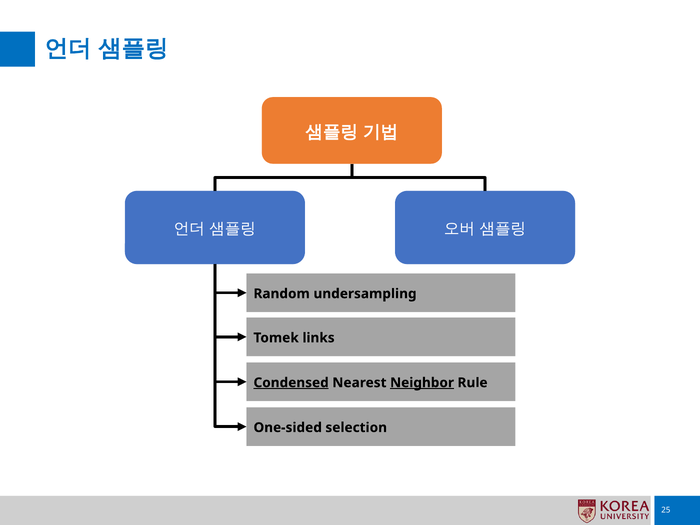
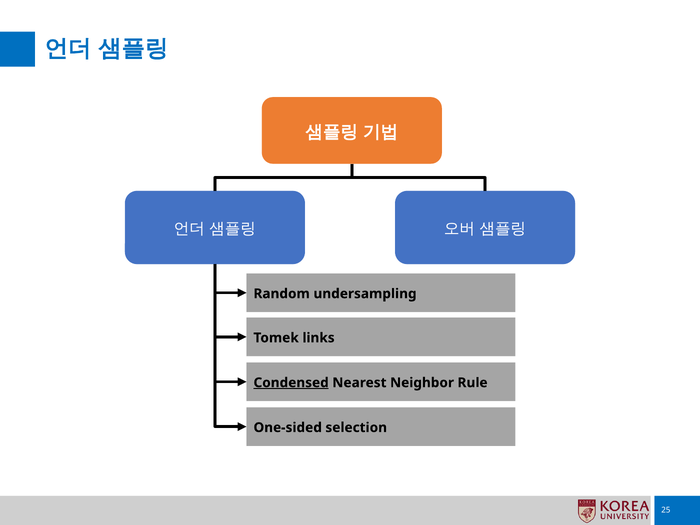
Neighbor underline: present -> none (422, 383)
